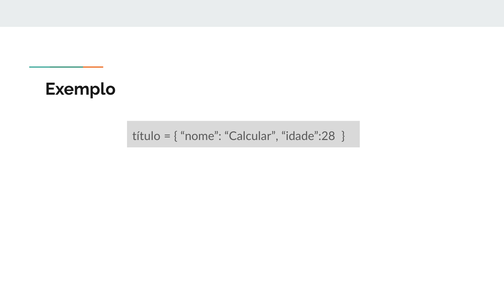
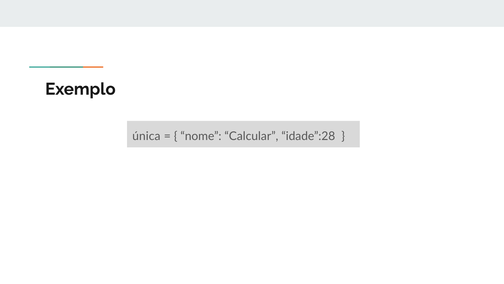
título: título -> única (146, 136)
